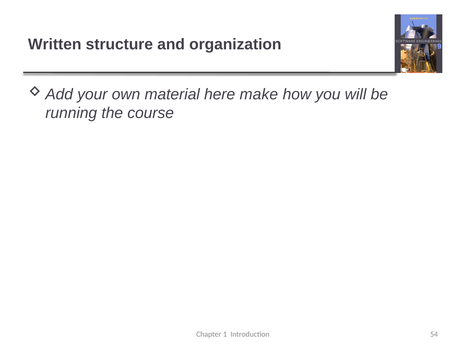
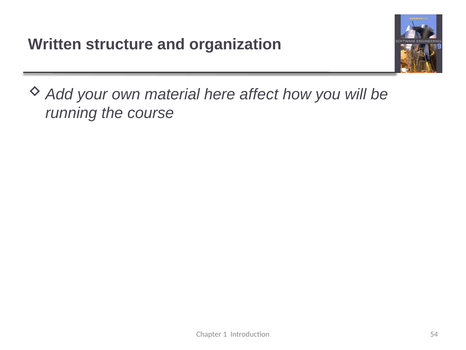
make: make -> affect (259, 94)
